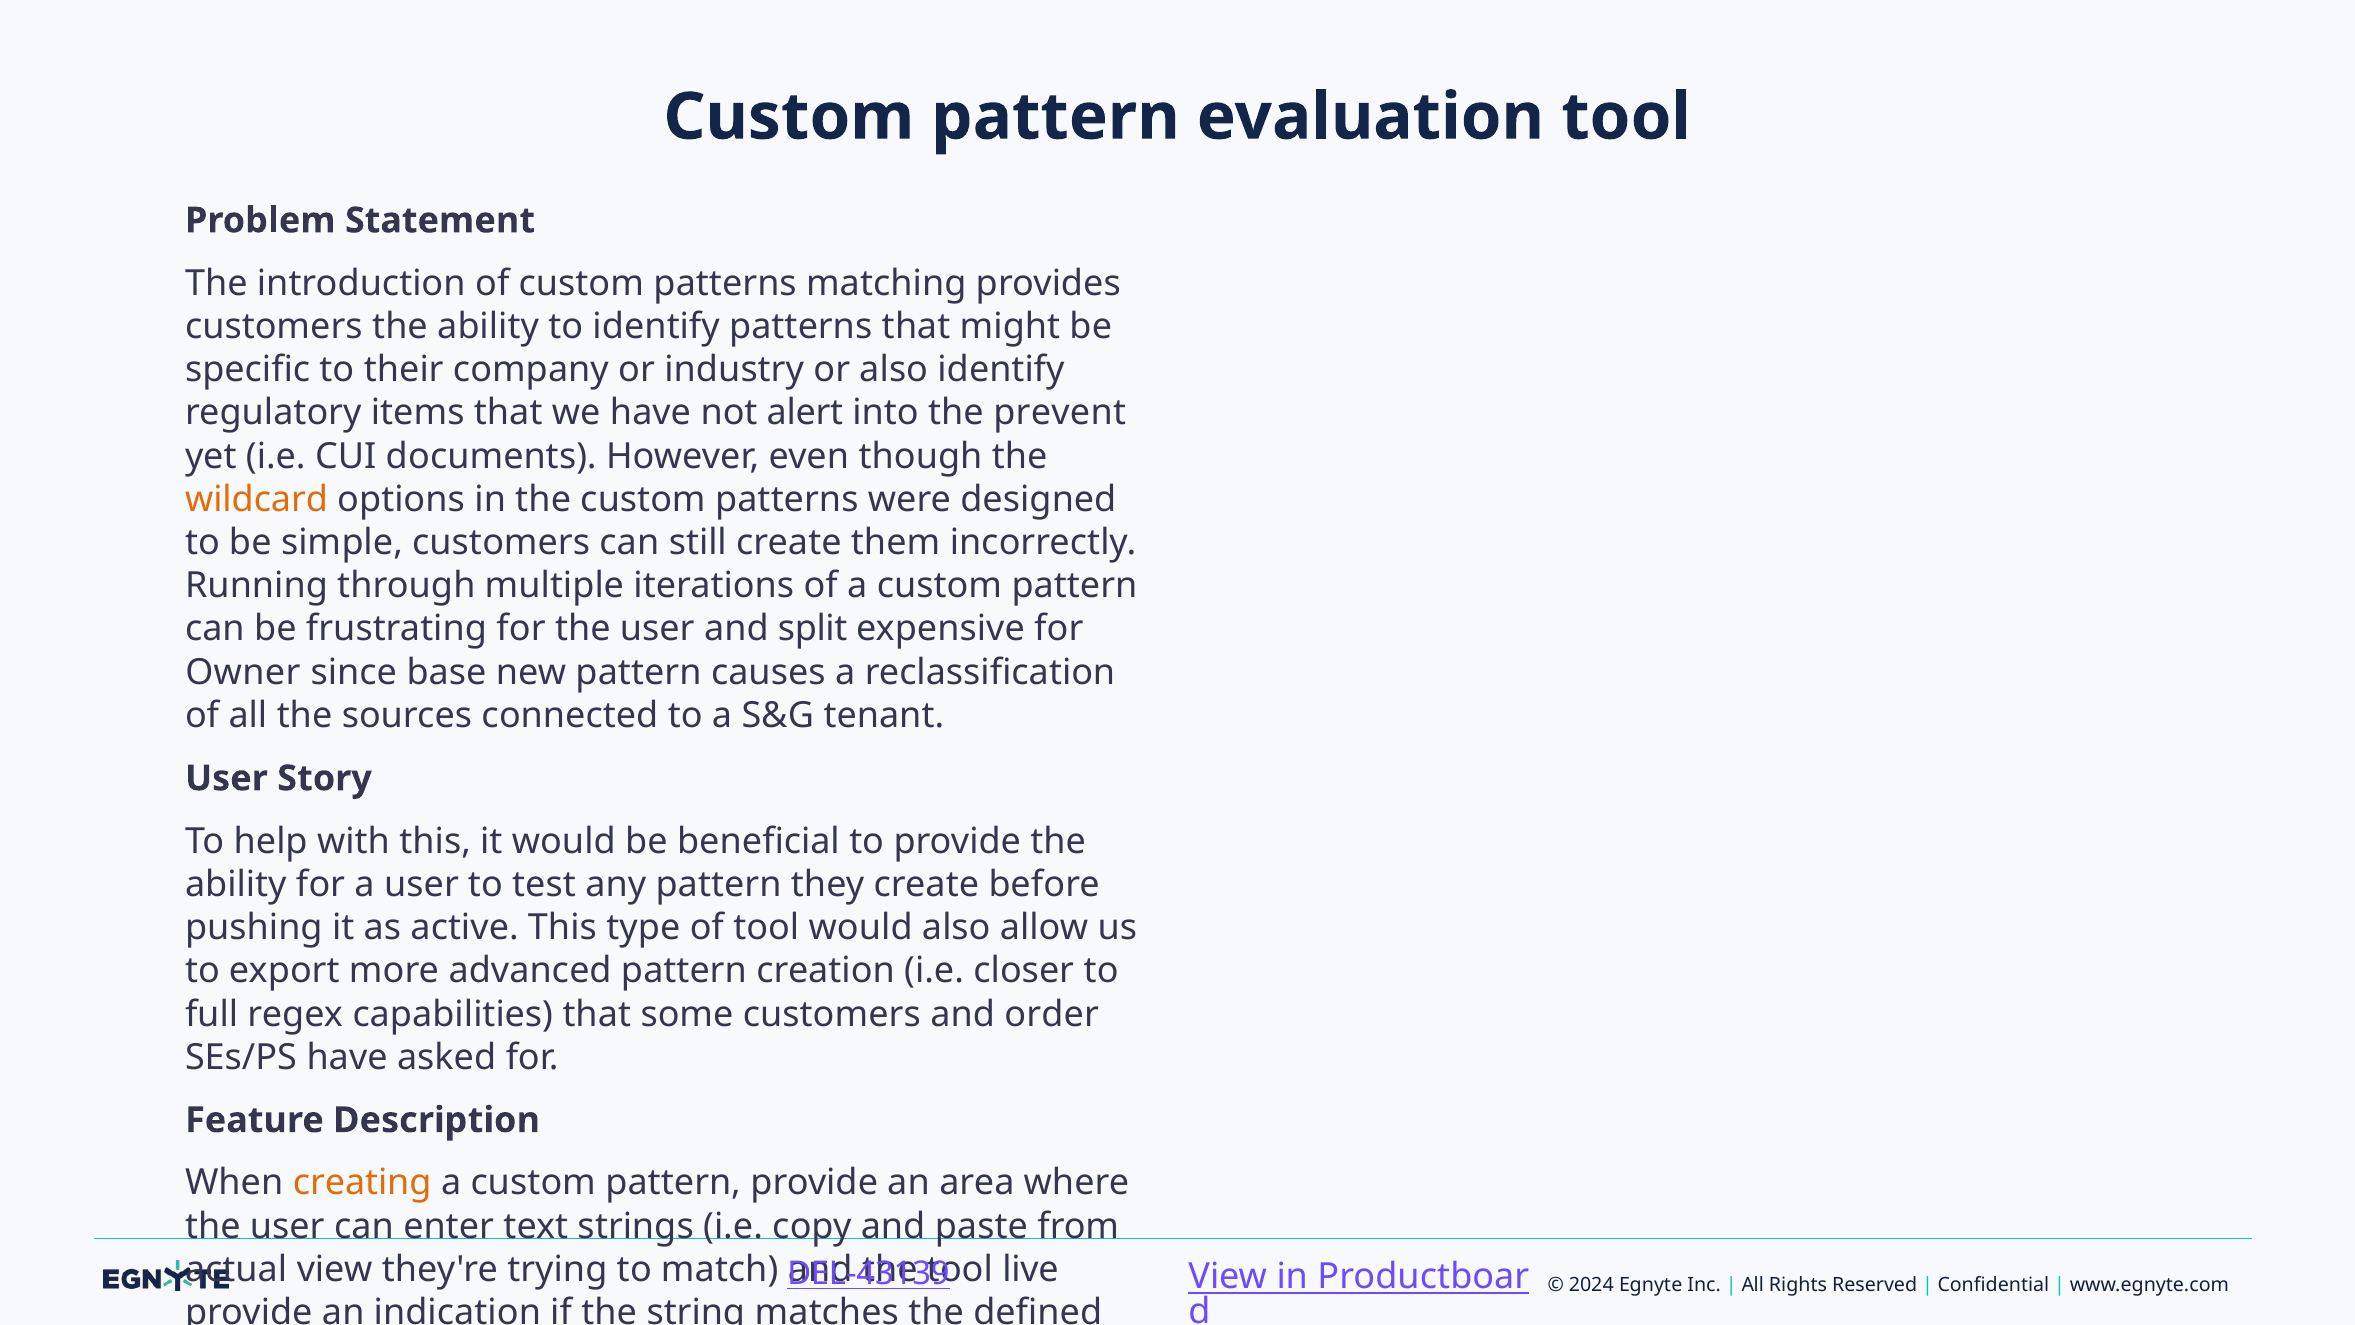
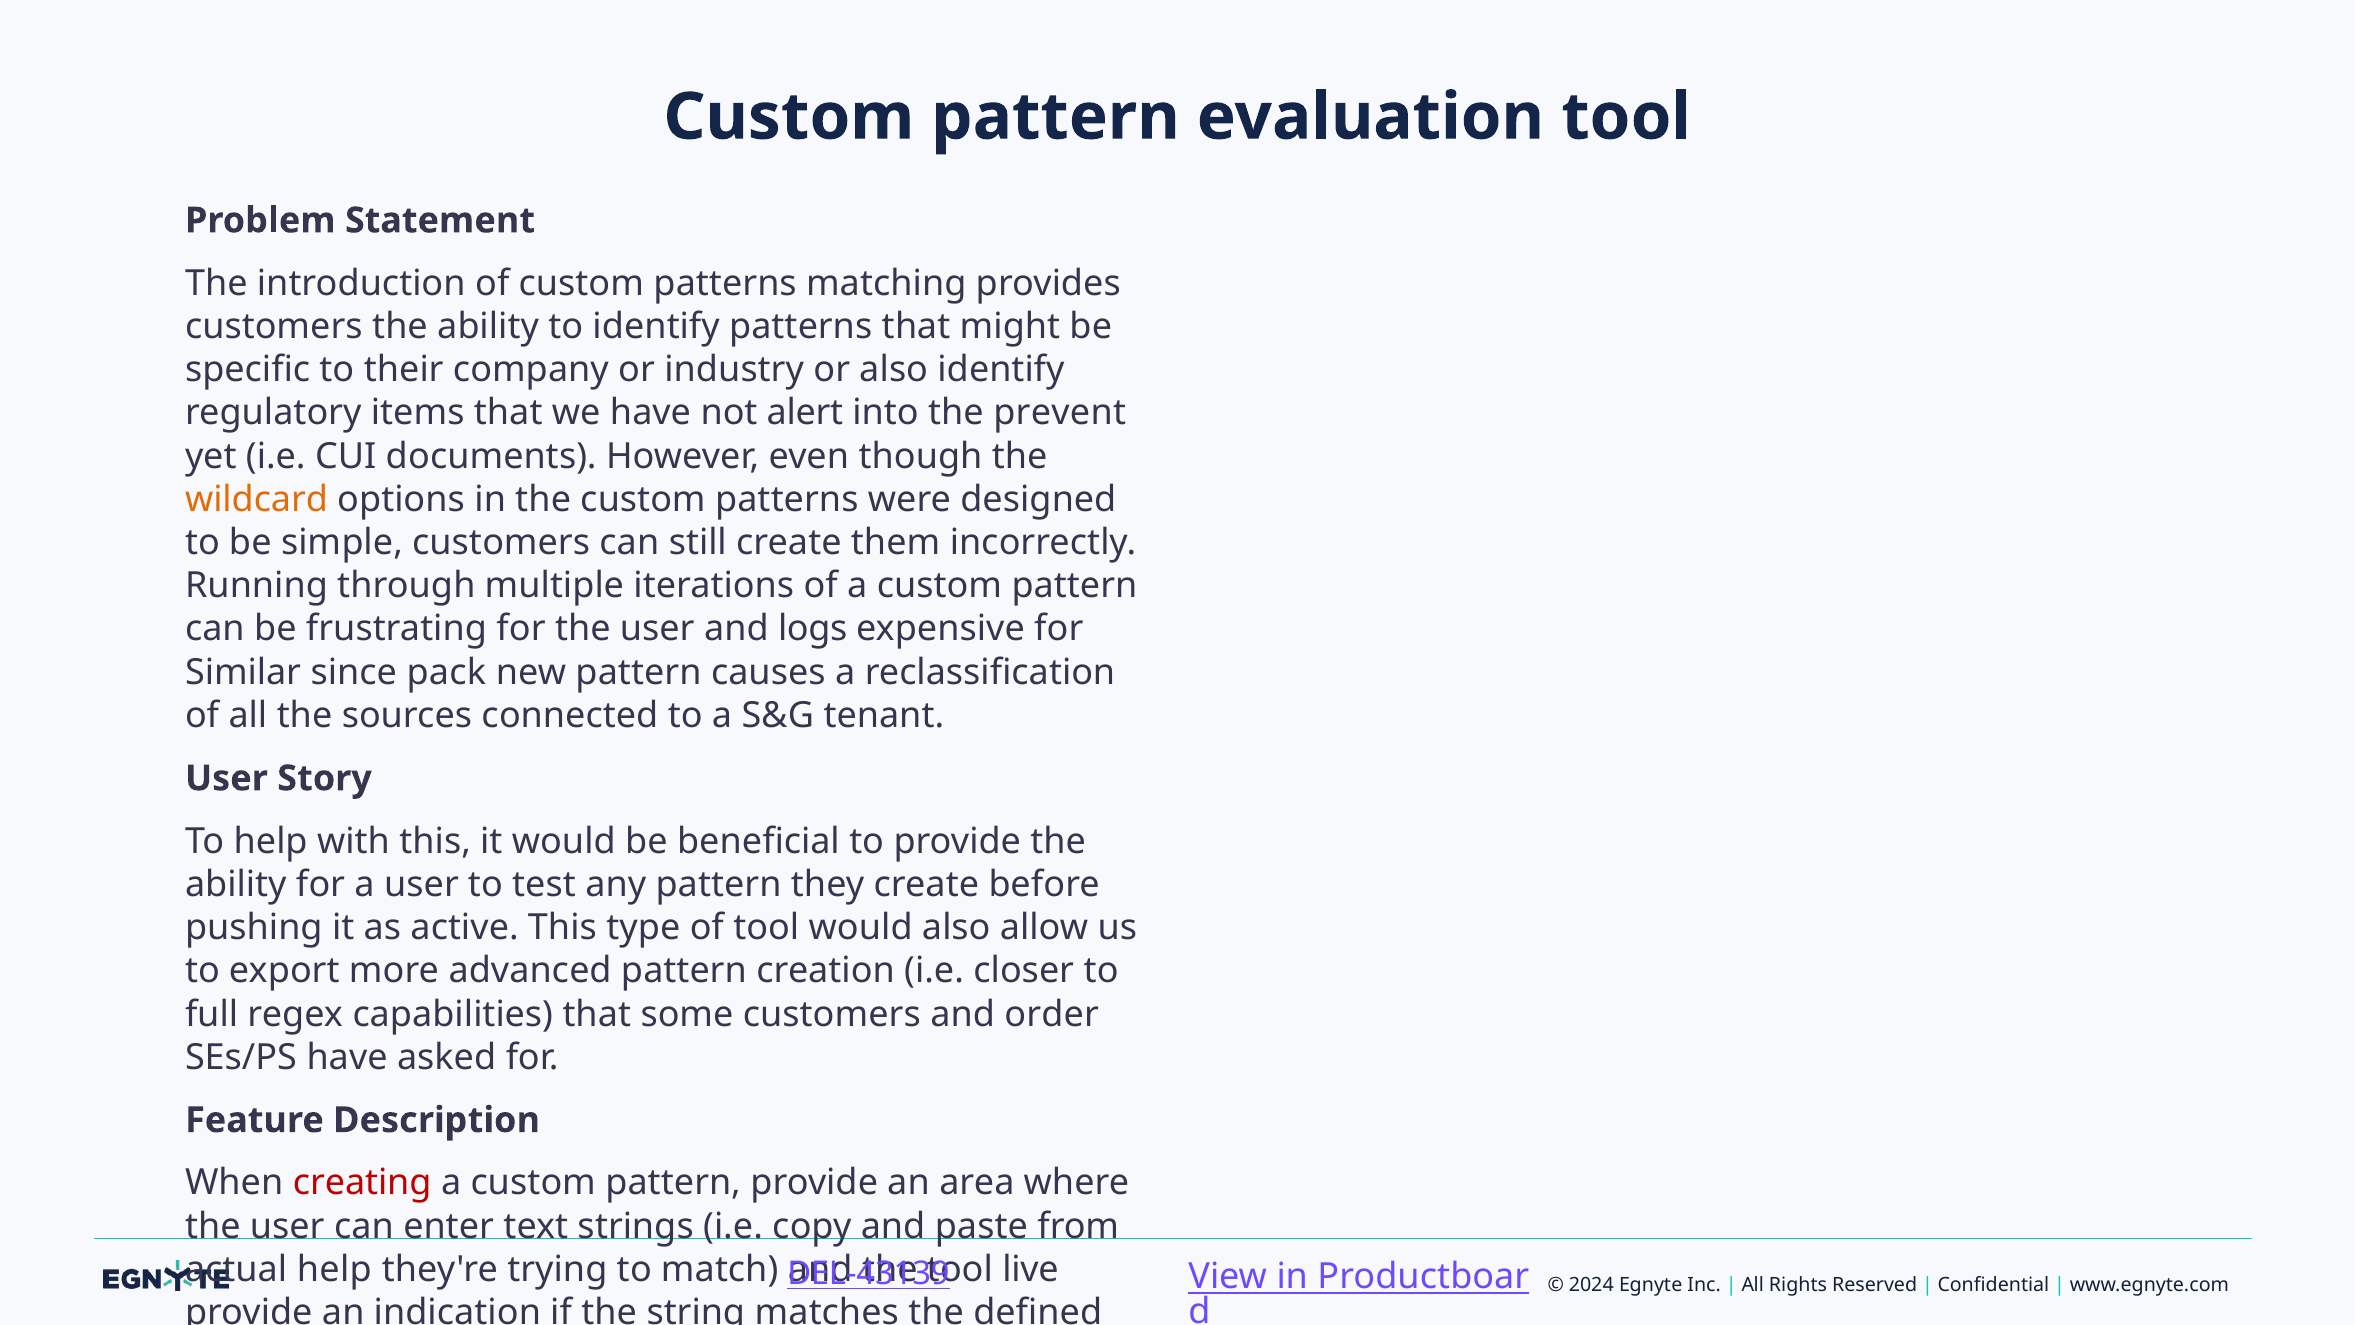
split: split -> logs (813, 629)
Owner: Owner -> Similar (243, 672)
base: base -> pack (446, 672)
creating colour: orange -> red (362, 1183)
actual view: view -> help (334, 1269)
